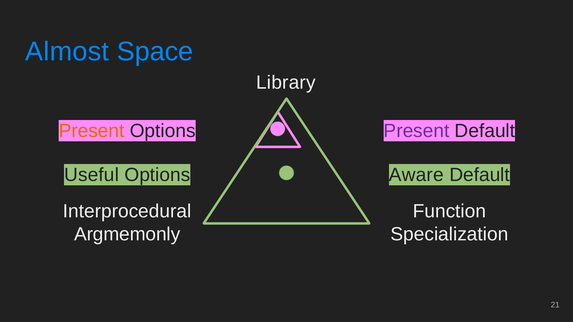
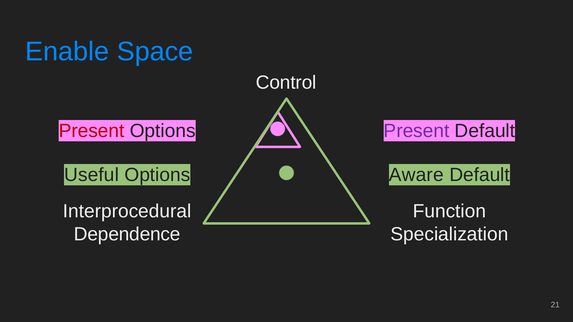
Almost: Almost -> Enable (67, 52)
Library: Library -> Control (286, 82)
Present colour: orange -> red (92, 131)
Argmemonly: Argmemonly -> Dependence (127, 234)
